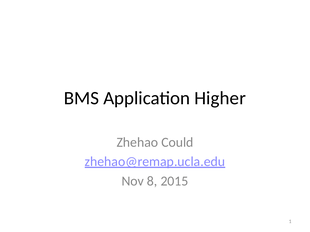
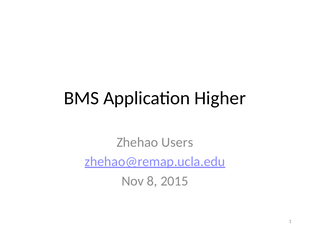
Could: Could -> Users (177, 143)
